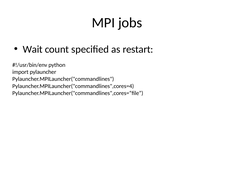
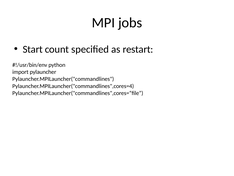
Wait: Wait -> Start (33, 49)
